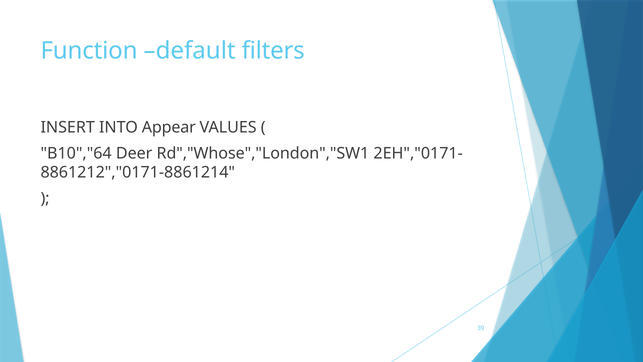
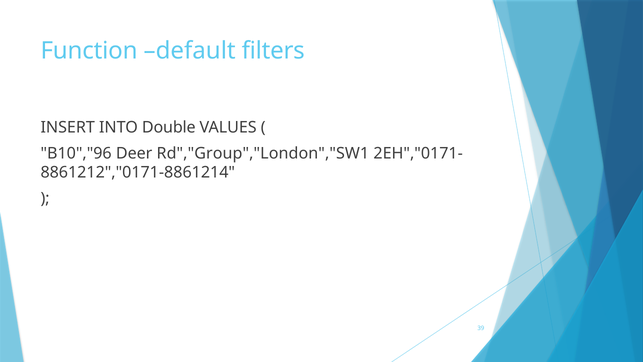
Appear: Appear -> Double (169, 127)
B10","64: B10","64 -> B10","96 (76, 153)
Rd","Whose","London","SW1: Rd","Whose","London","SW1 -> Rd","Group","London","SW1 (263, 153)
